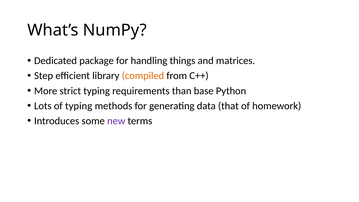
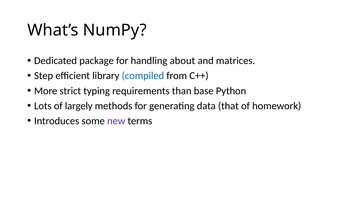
things: things -> about (182, 61)
compiled colour: orange -> blue (143, 76)
of typing: typing -> largely (79, 106)
